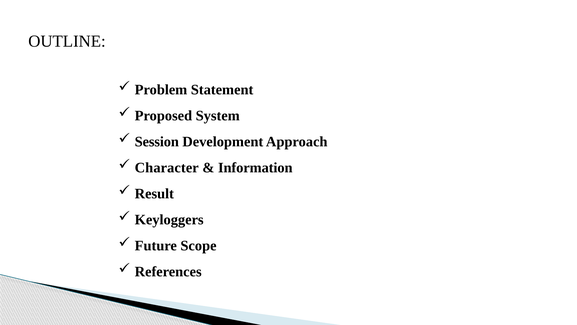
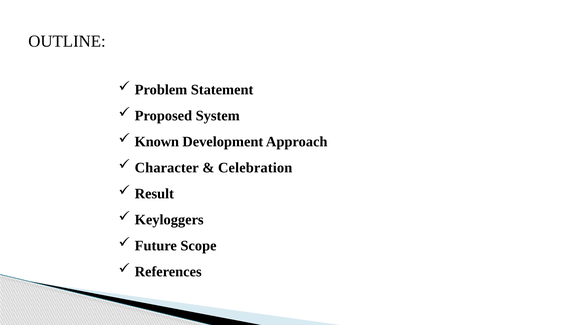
Session: Session -> Known (157, 141)
Information: Information -> Celebration (255, 167)
